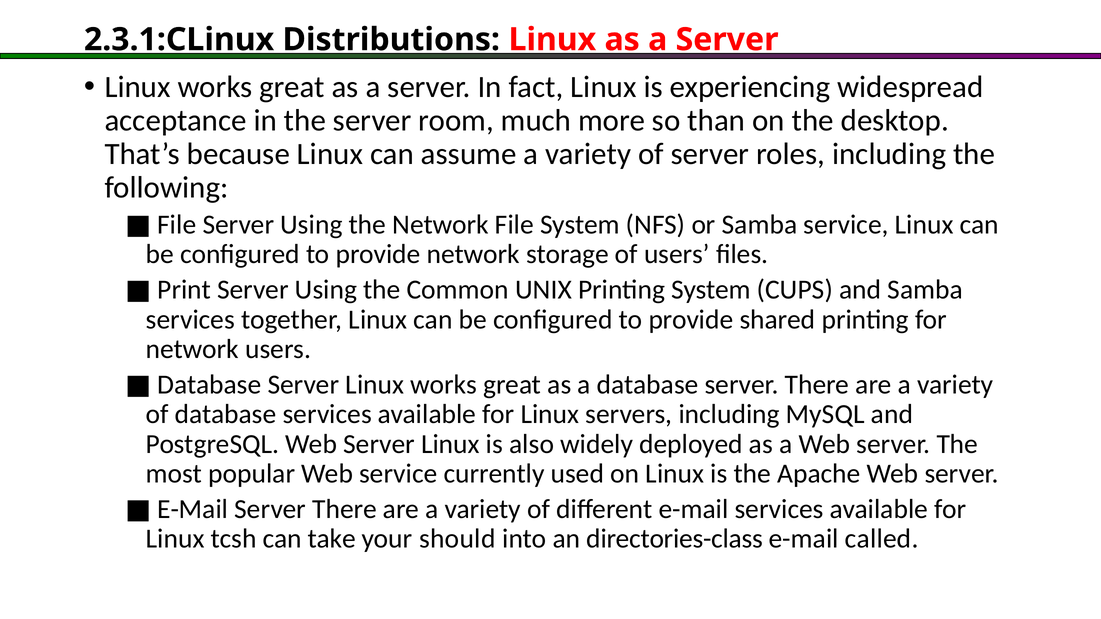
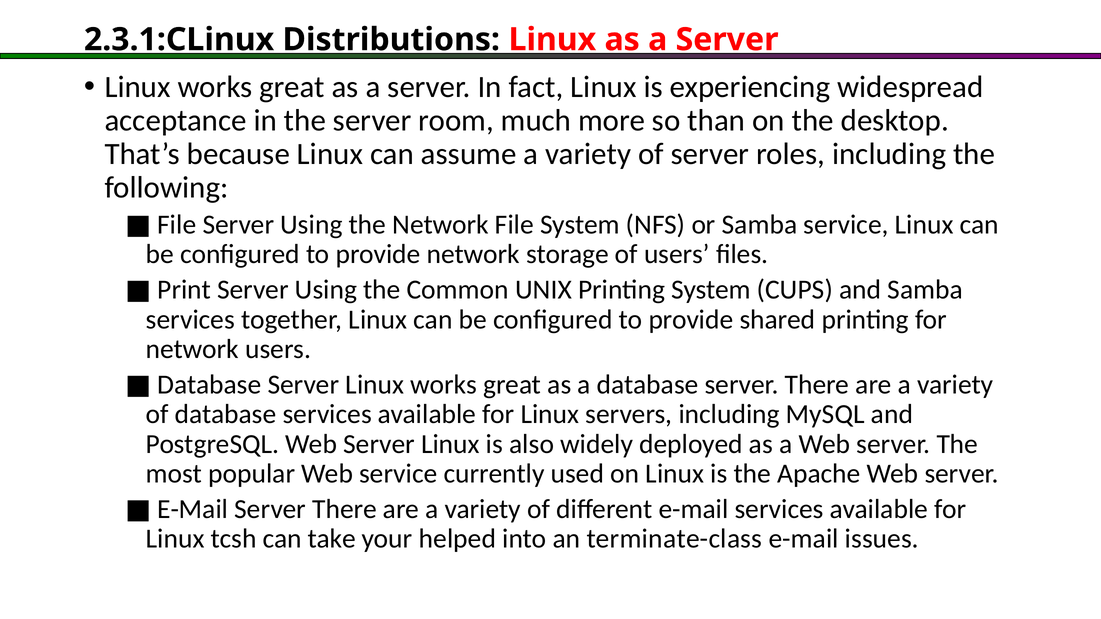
should: should -> helped (457, 539)
directories-class: directories-class -> terminate-class (674, 539)
called: called -> issues (882, 539)
